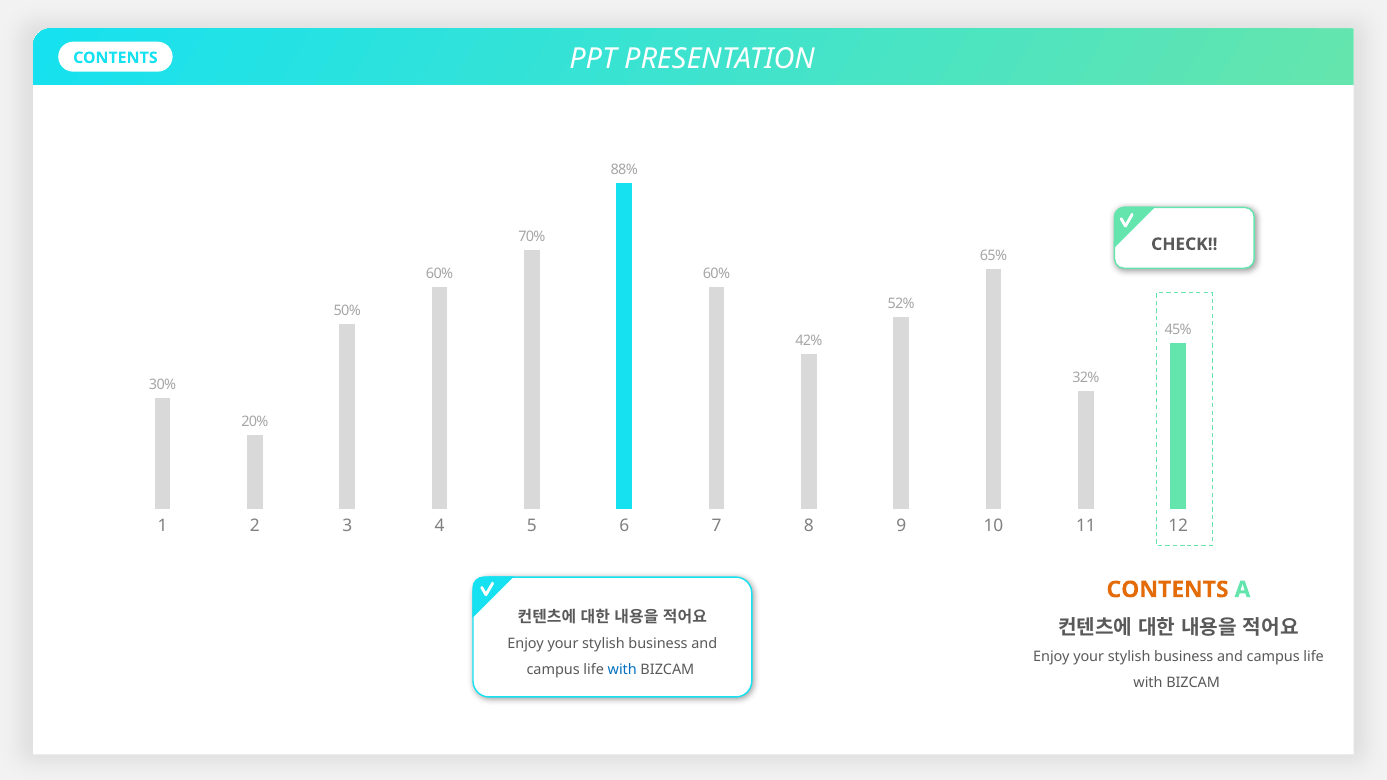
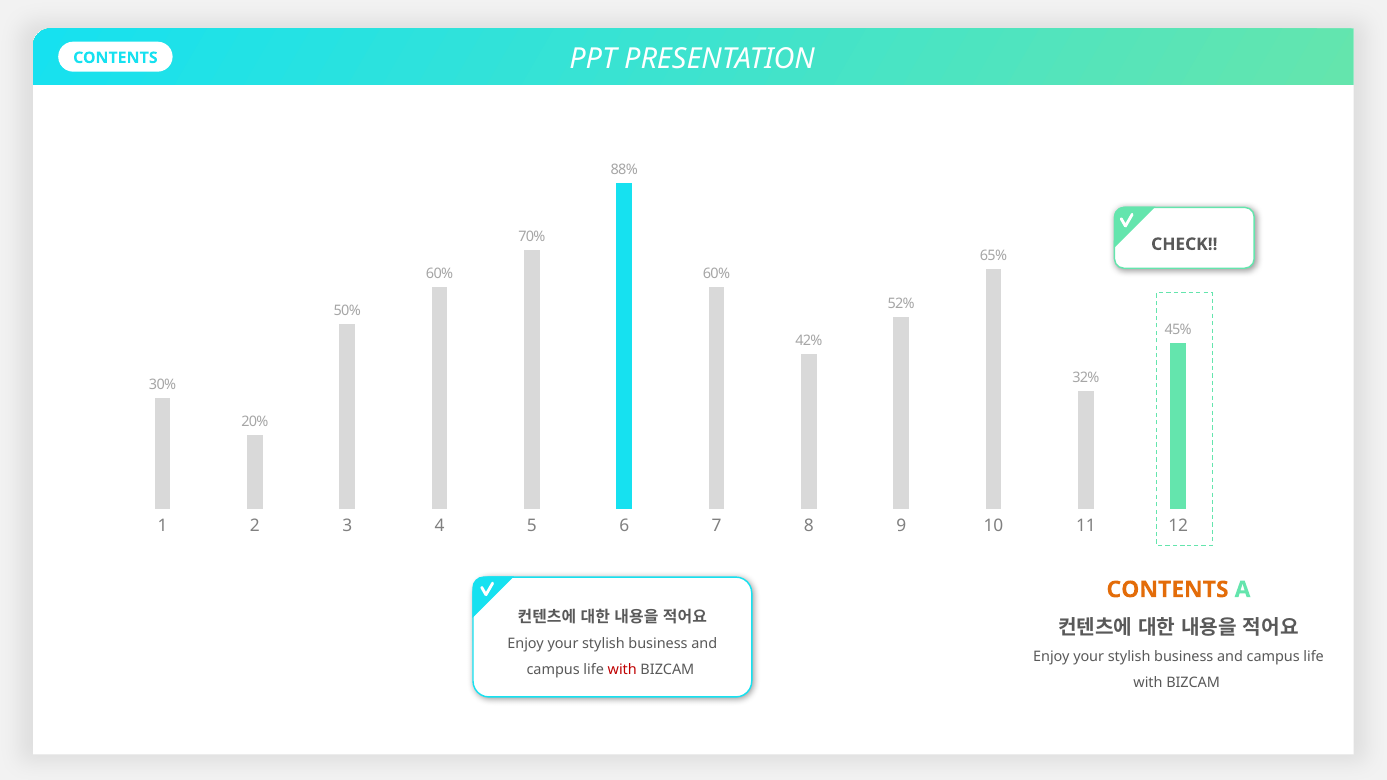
with colour: blue -> red (622, 670)
